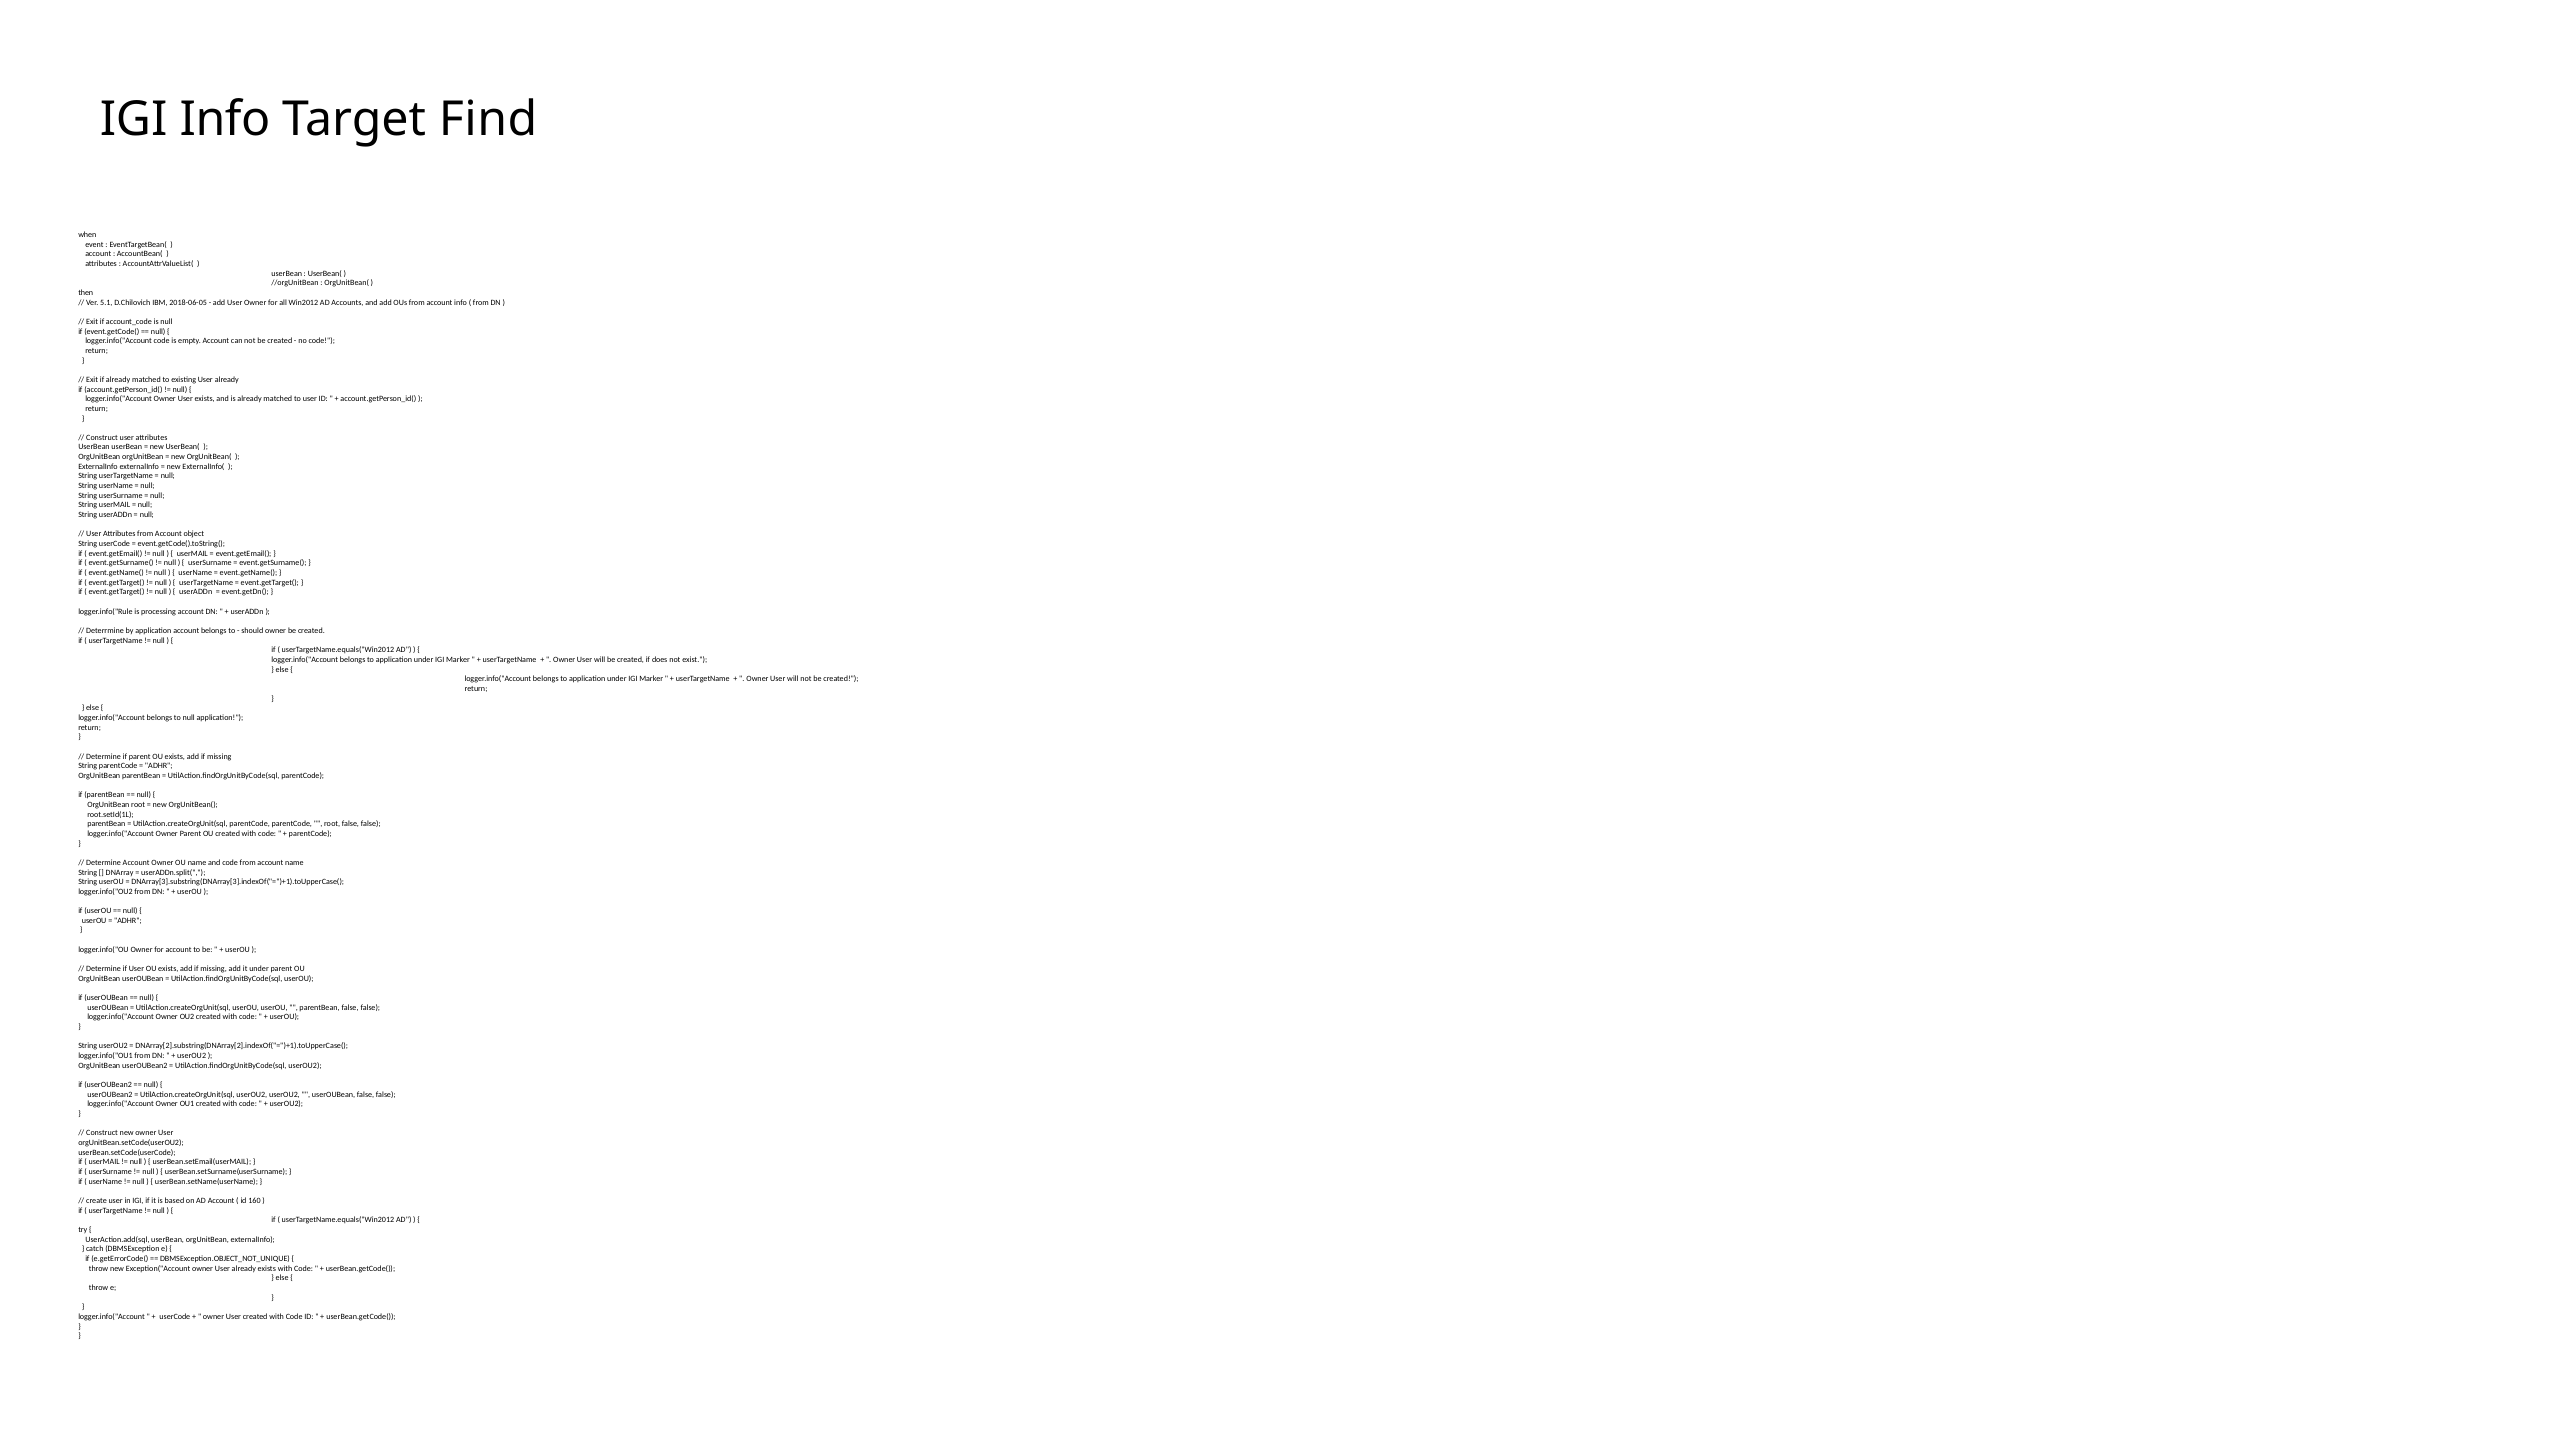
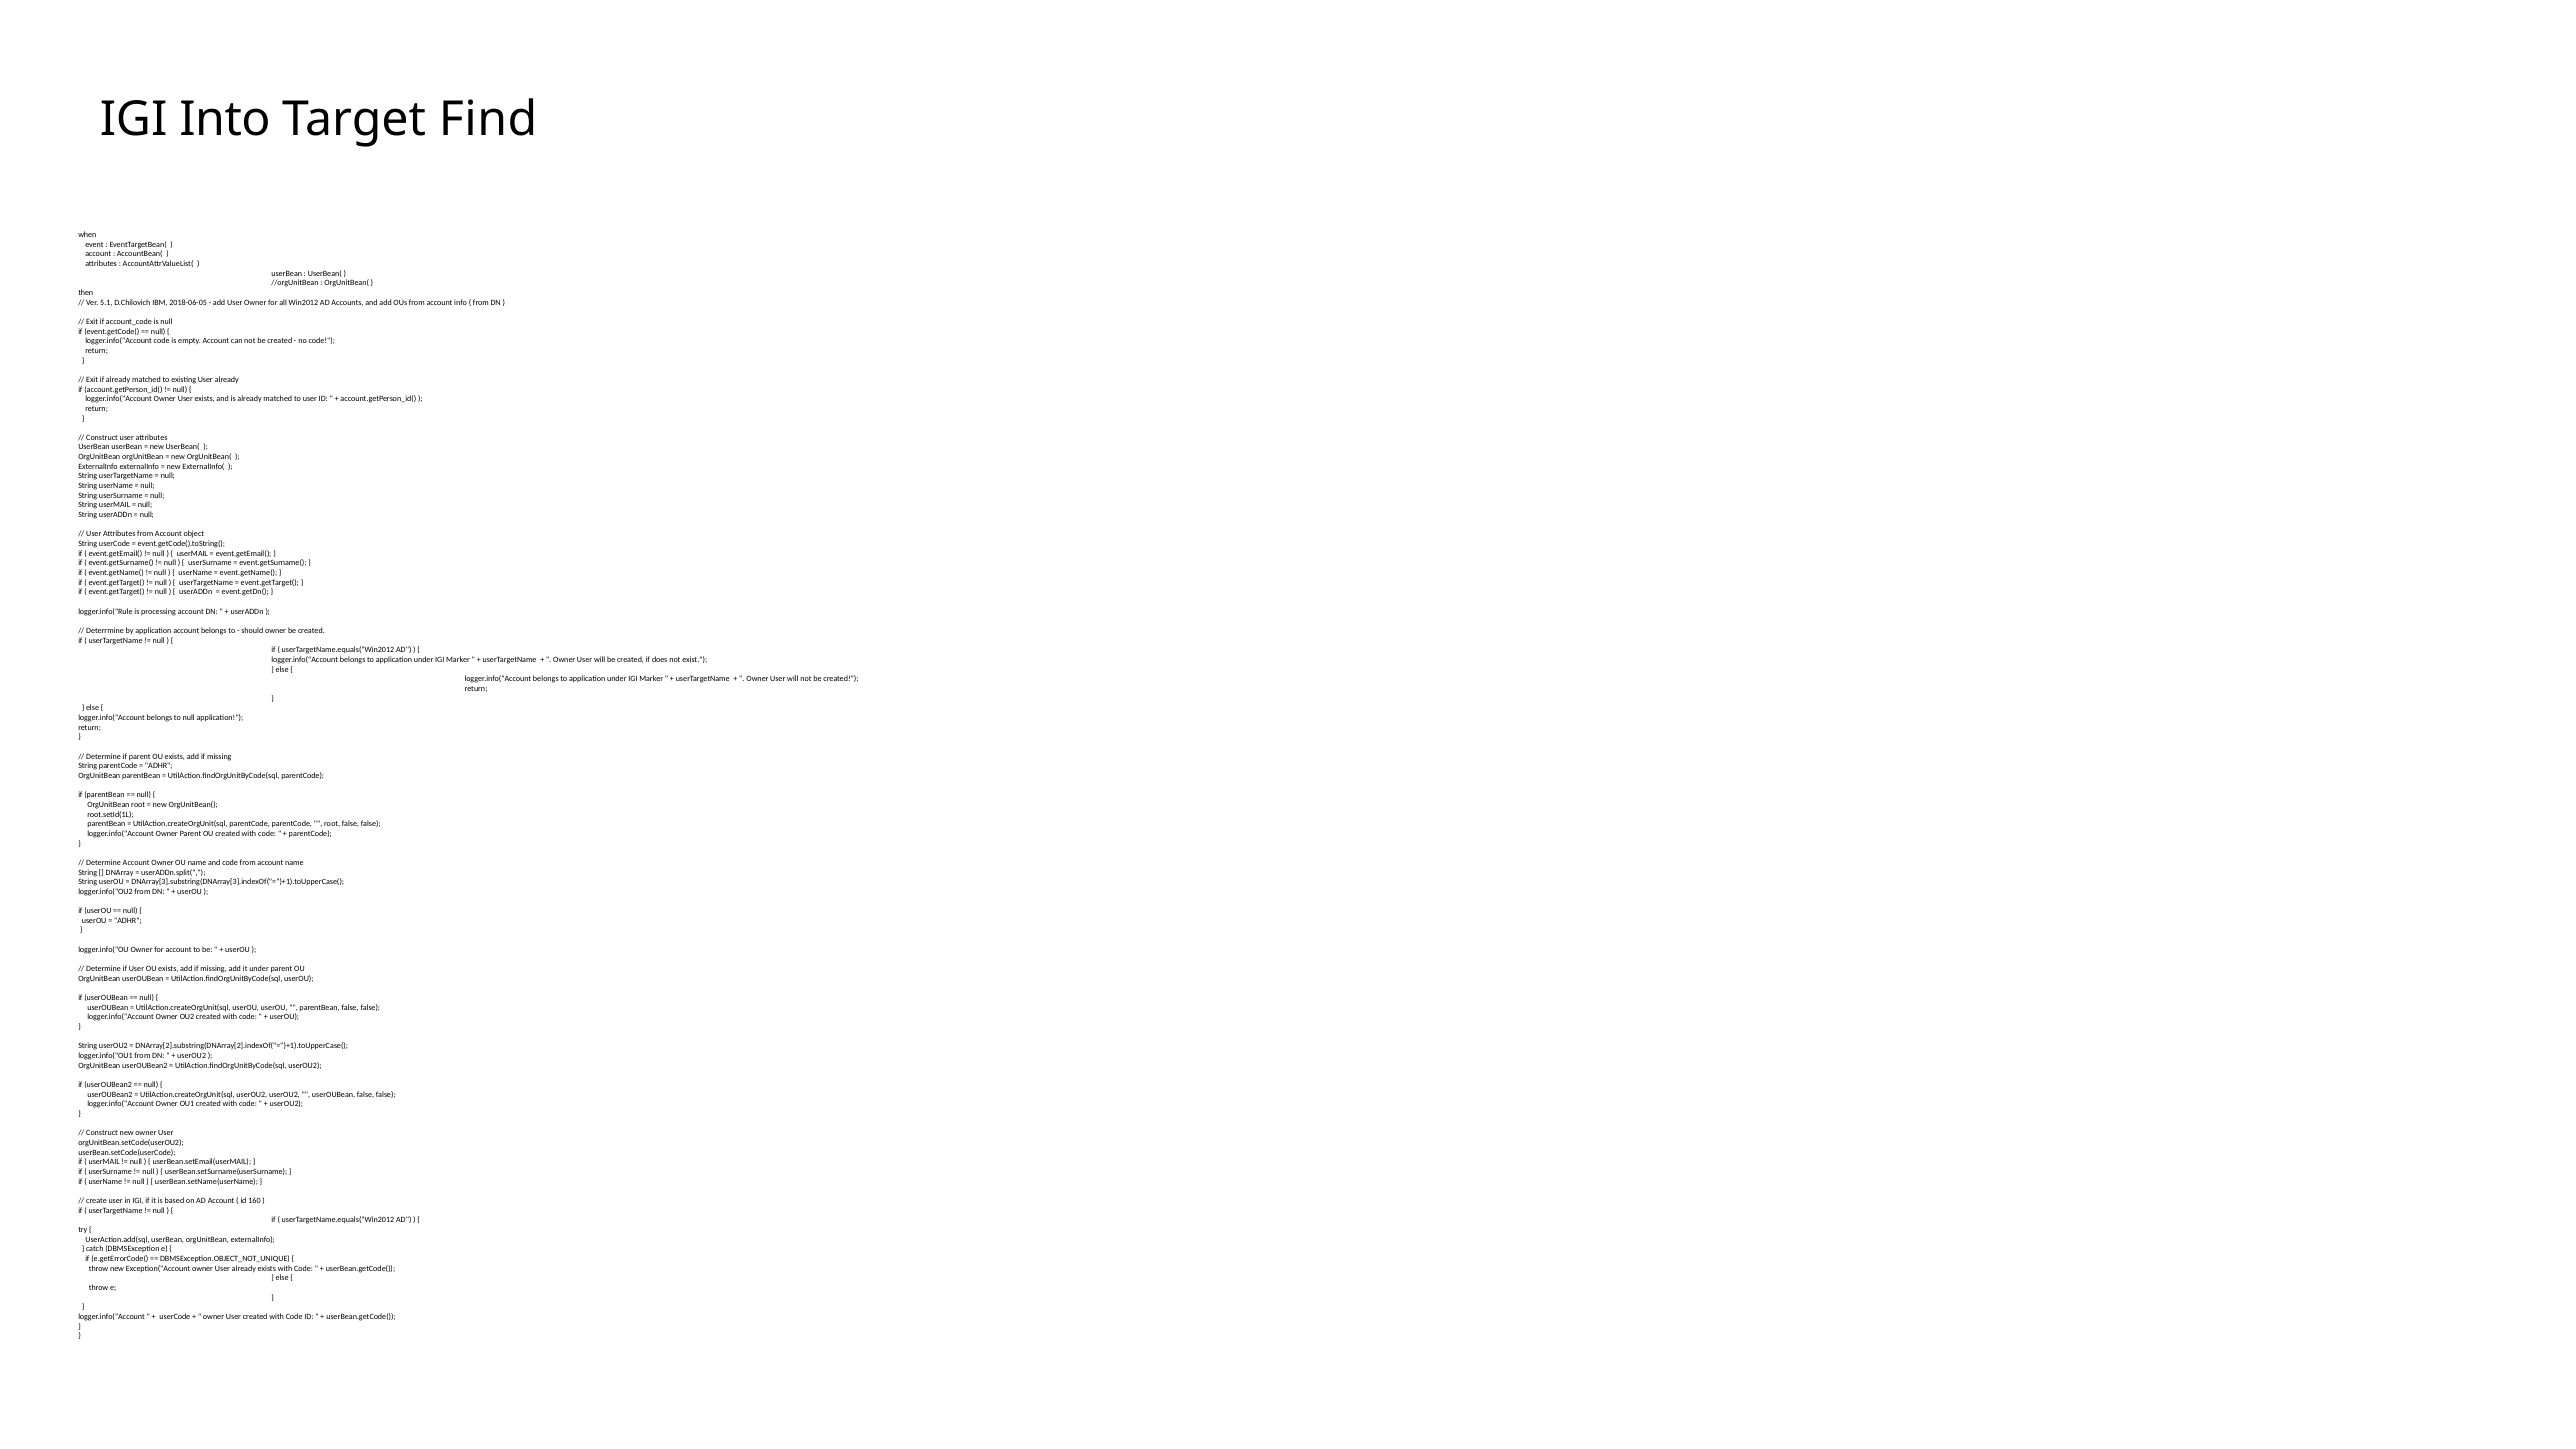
IGI Info: Info -> Into (225, 120)
